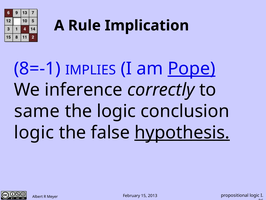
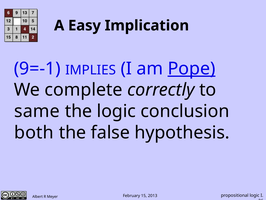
Rule: Rule -> Easy (84, 25)
8=-1: 8=-1 -> 9=-1 (37, 68)
inference: inference -> complete (84, 90)
logic: logic -> both (34, 132)
hypothesis underline: present -> none (182, 132)
